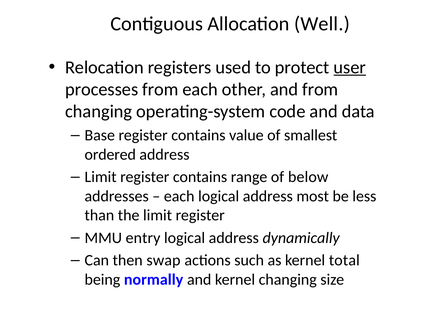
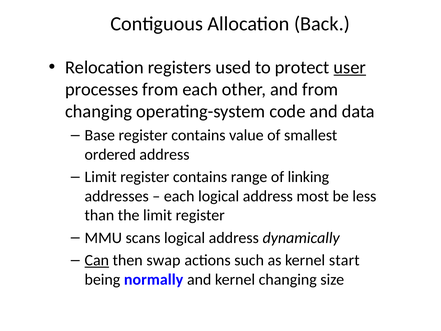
Well: Well -> Back (322, 24)
below: below -> linking (308, 177)
entry: entry -> scans (143, 238)
Can underline: none -> present (97, 260)
total: total -> start (344, 260)
